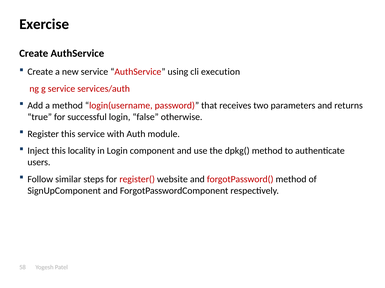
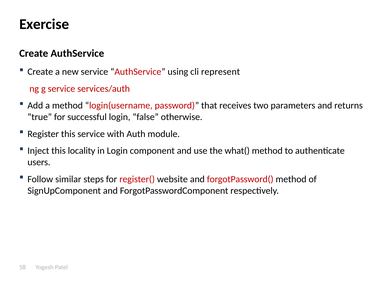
execution: execution -> represent (221, 72)
dpkg(: dpkg( -> what( (237, 151)
